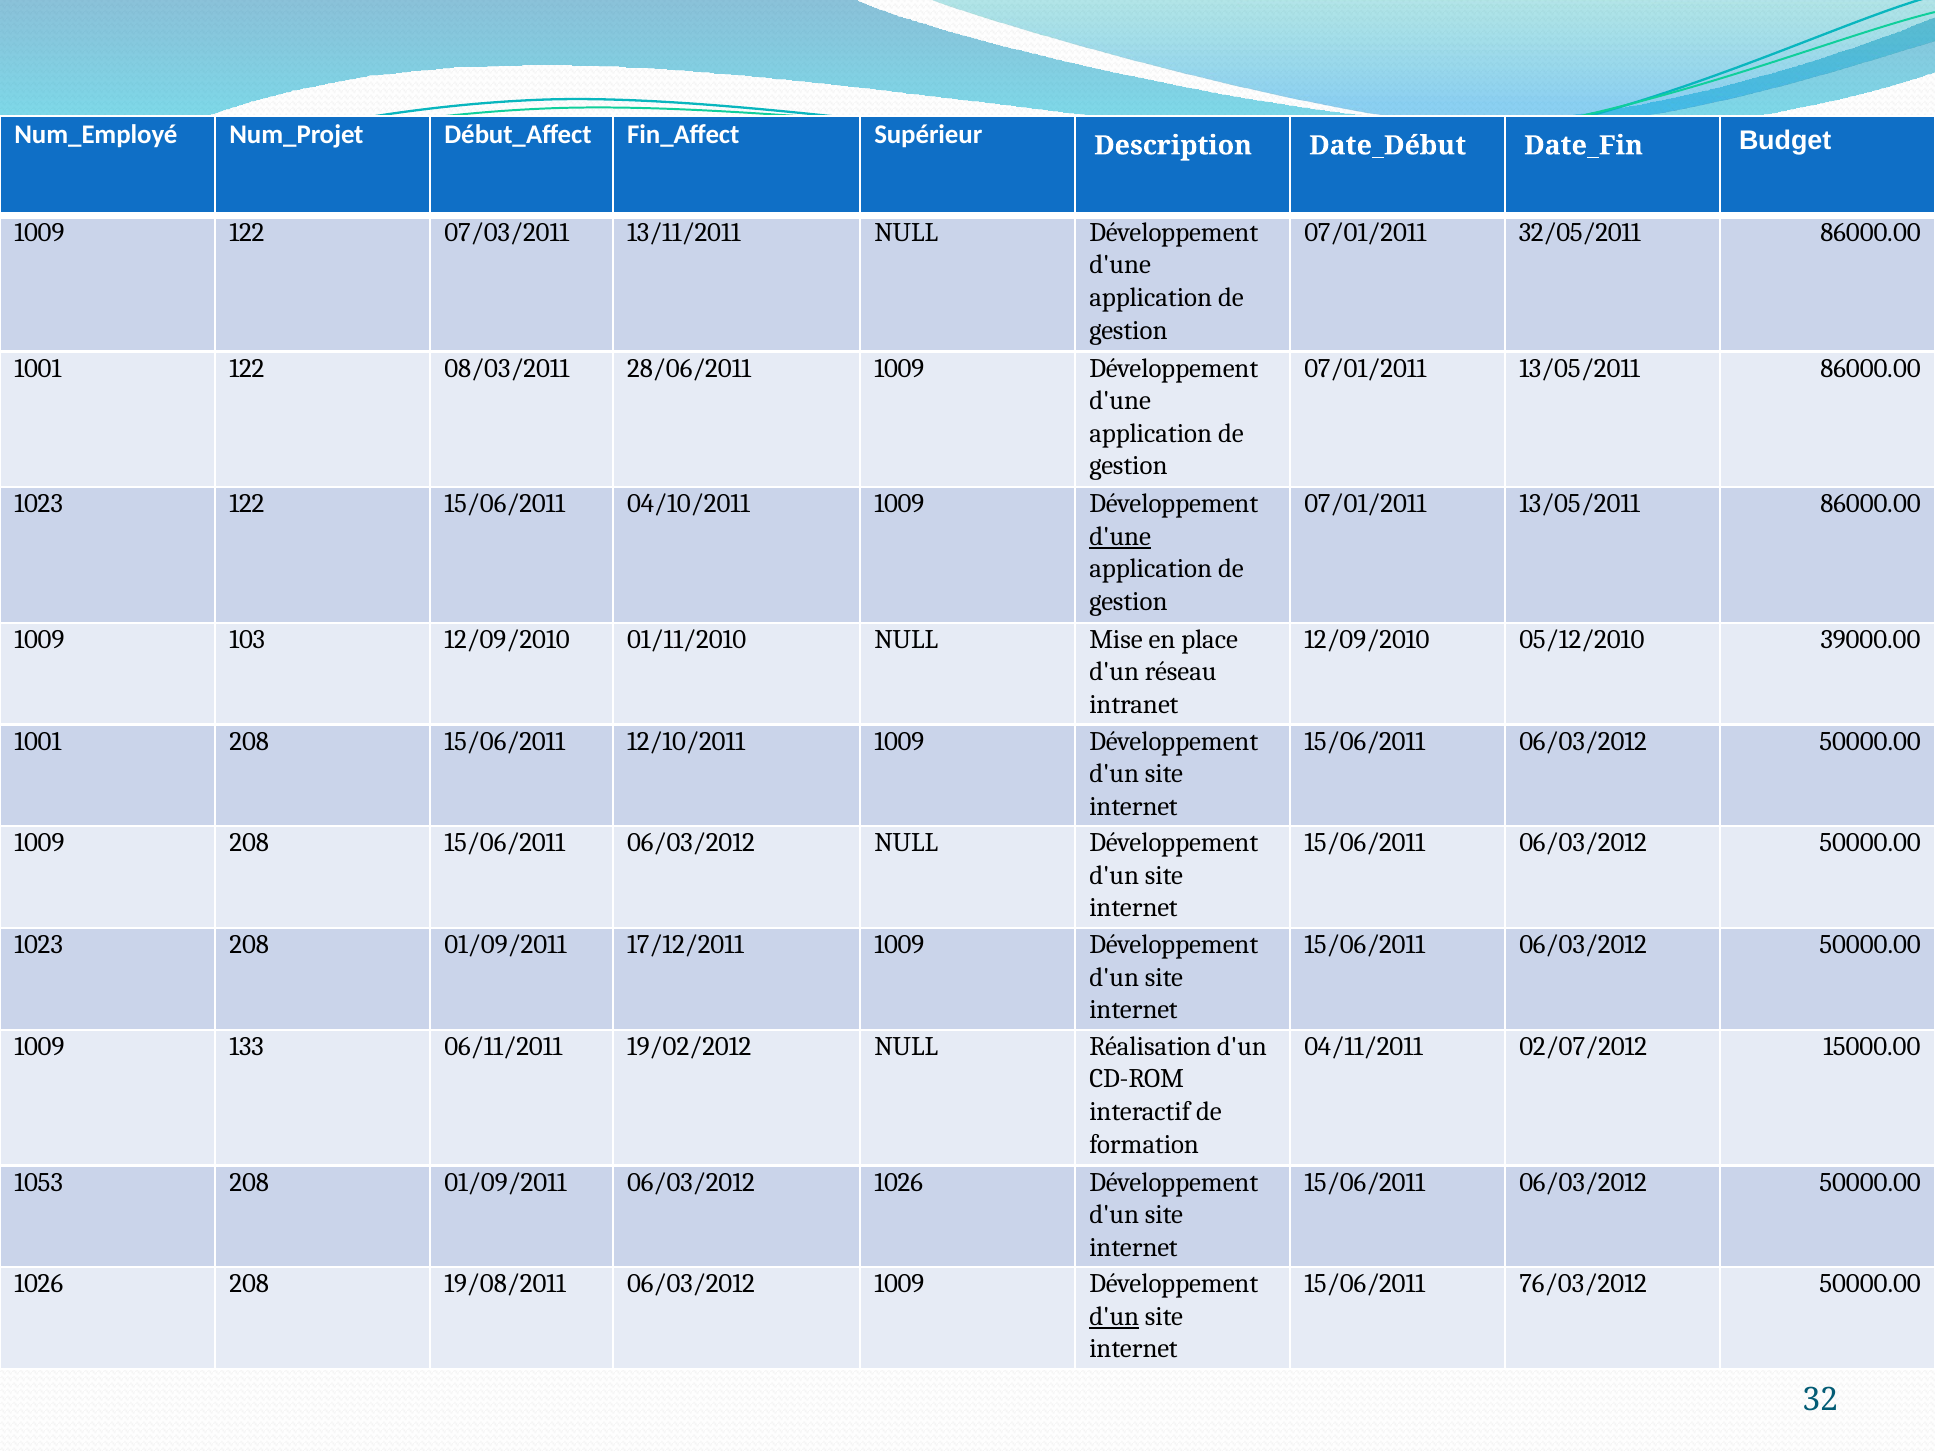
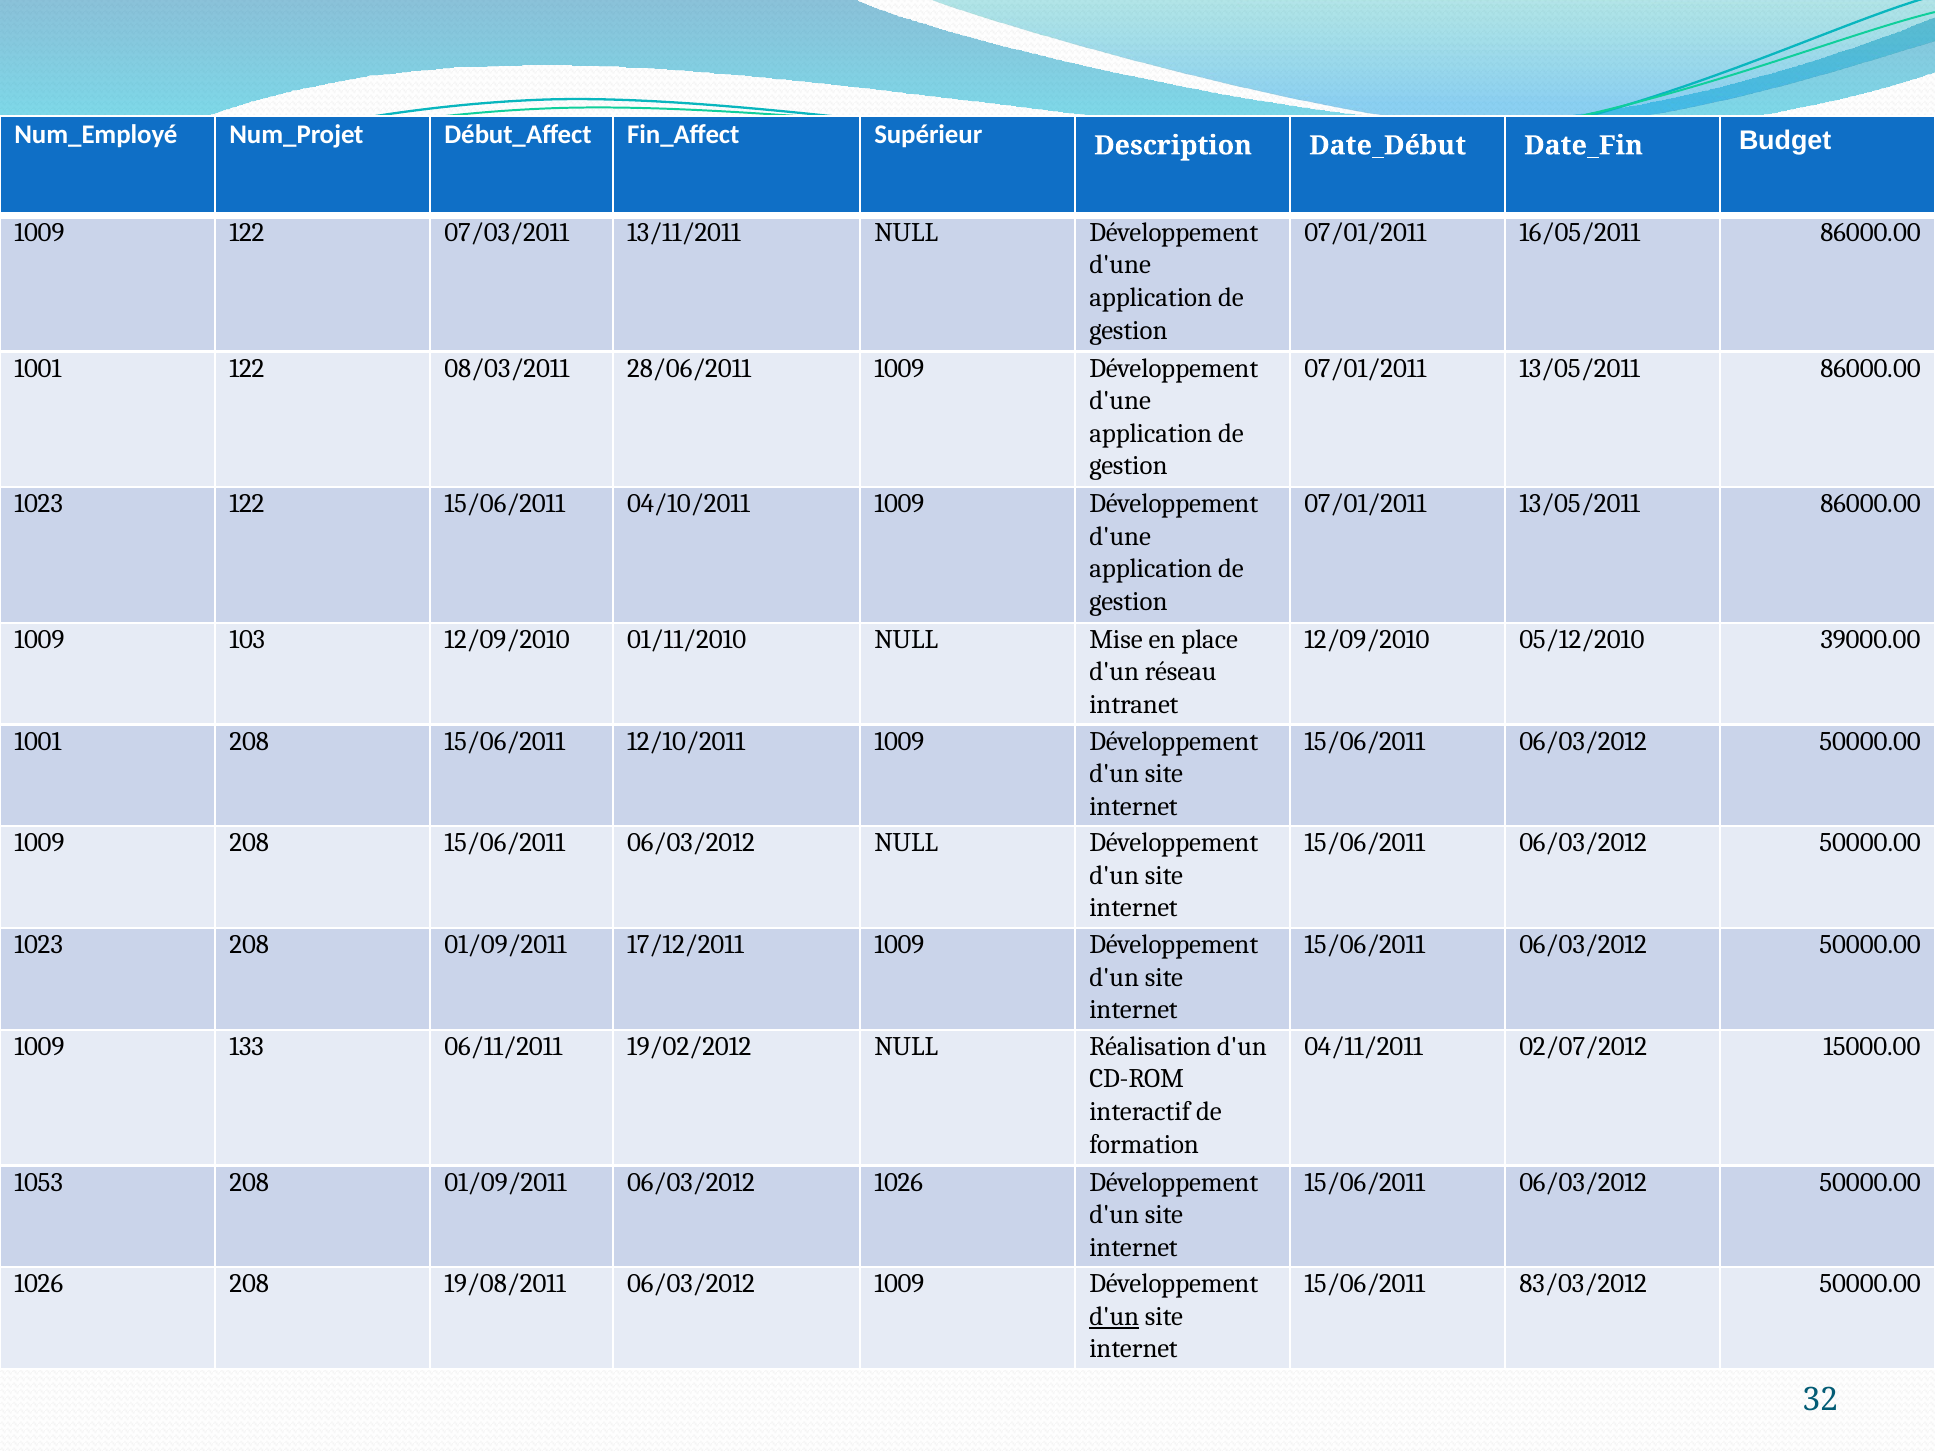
32/05/2011: 32/05/2011 -> 16/05/2011 (1580, 233)
d'une underline: present -> none (1120, 537)
76/03/2012: 76/03/2012 -> 83/03/2012 (1583, 1284)
